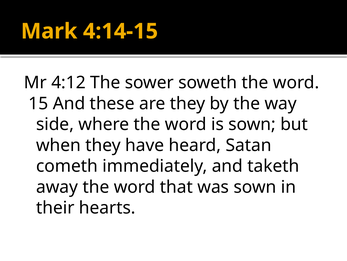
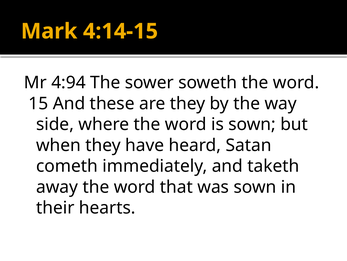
4:12: 4:12 -> 4:94 (68, 82)
